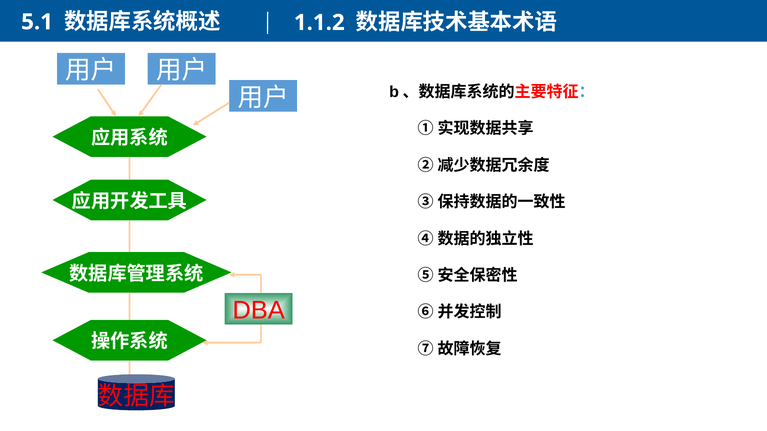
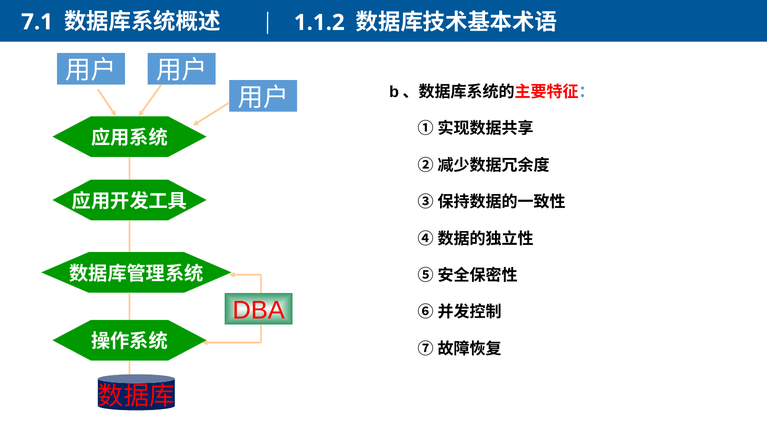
5.1: 5.1 -> 7.1 (37, 22)
